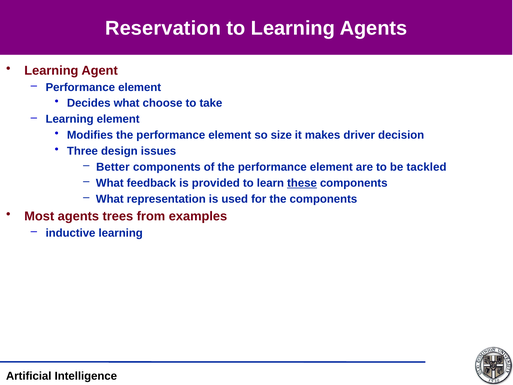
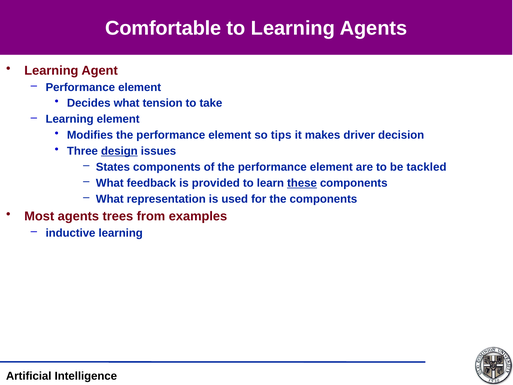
Reservation: Reservation -> Comfortable (163, 28)
choose: choose -> tension (163, 103)
size: size -> tips (281, 135)
design underline: none -> present (119, 151)
Better: Better -> States (113, 167)
